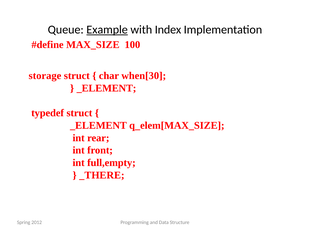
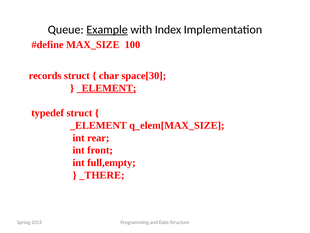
storage: storage -> records (45, 76)
when[30: when[30 -> space[30 (144, 76)
_ELEMENT underline: none -> present (106, 88)
